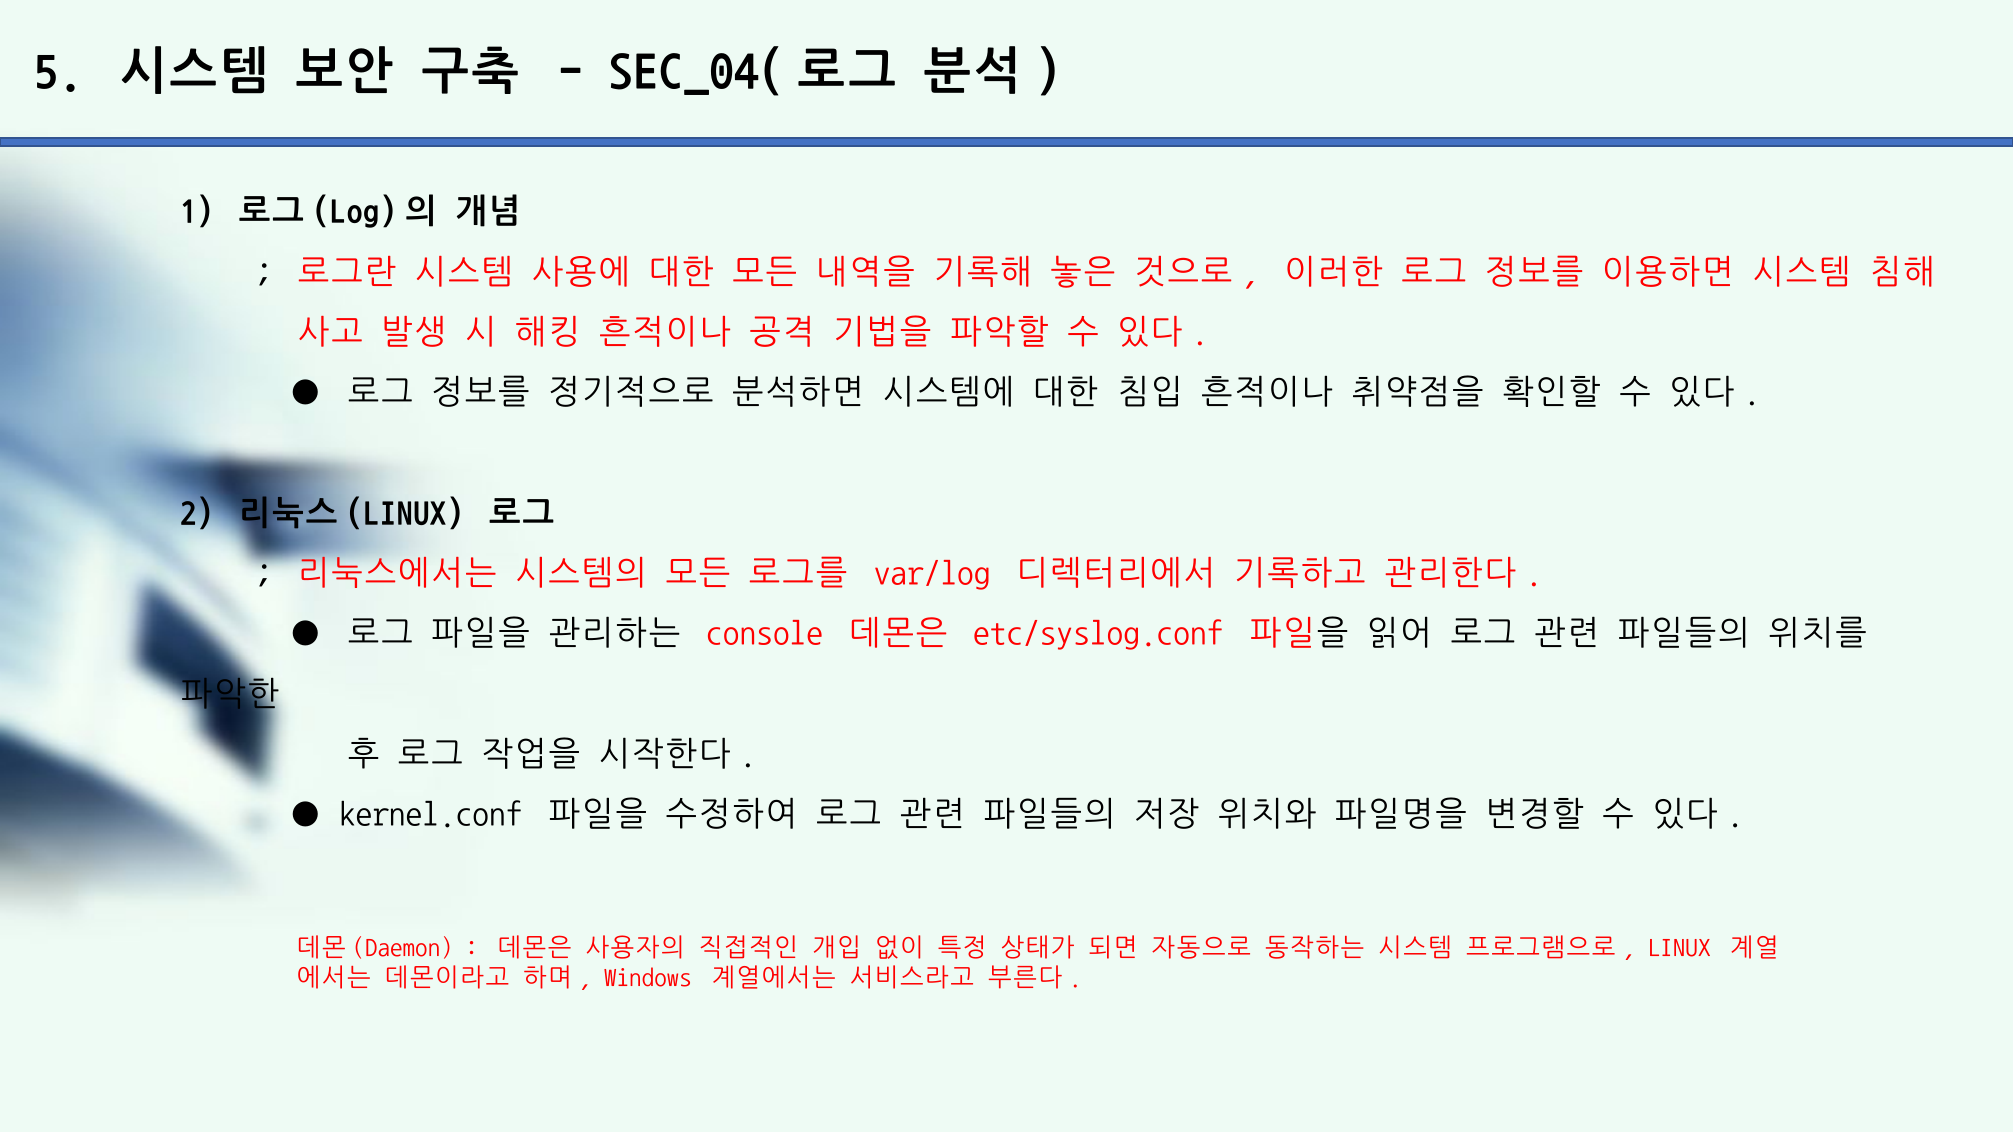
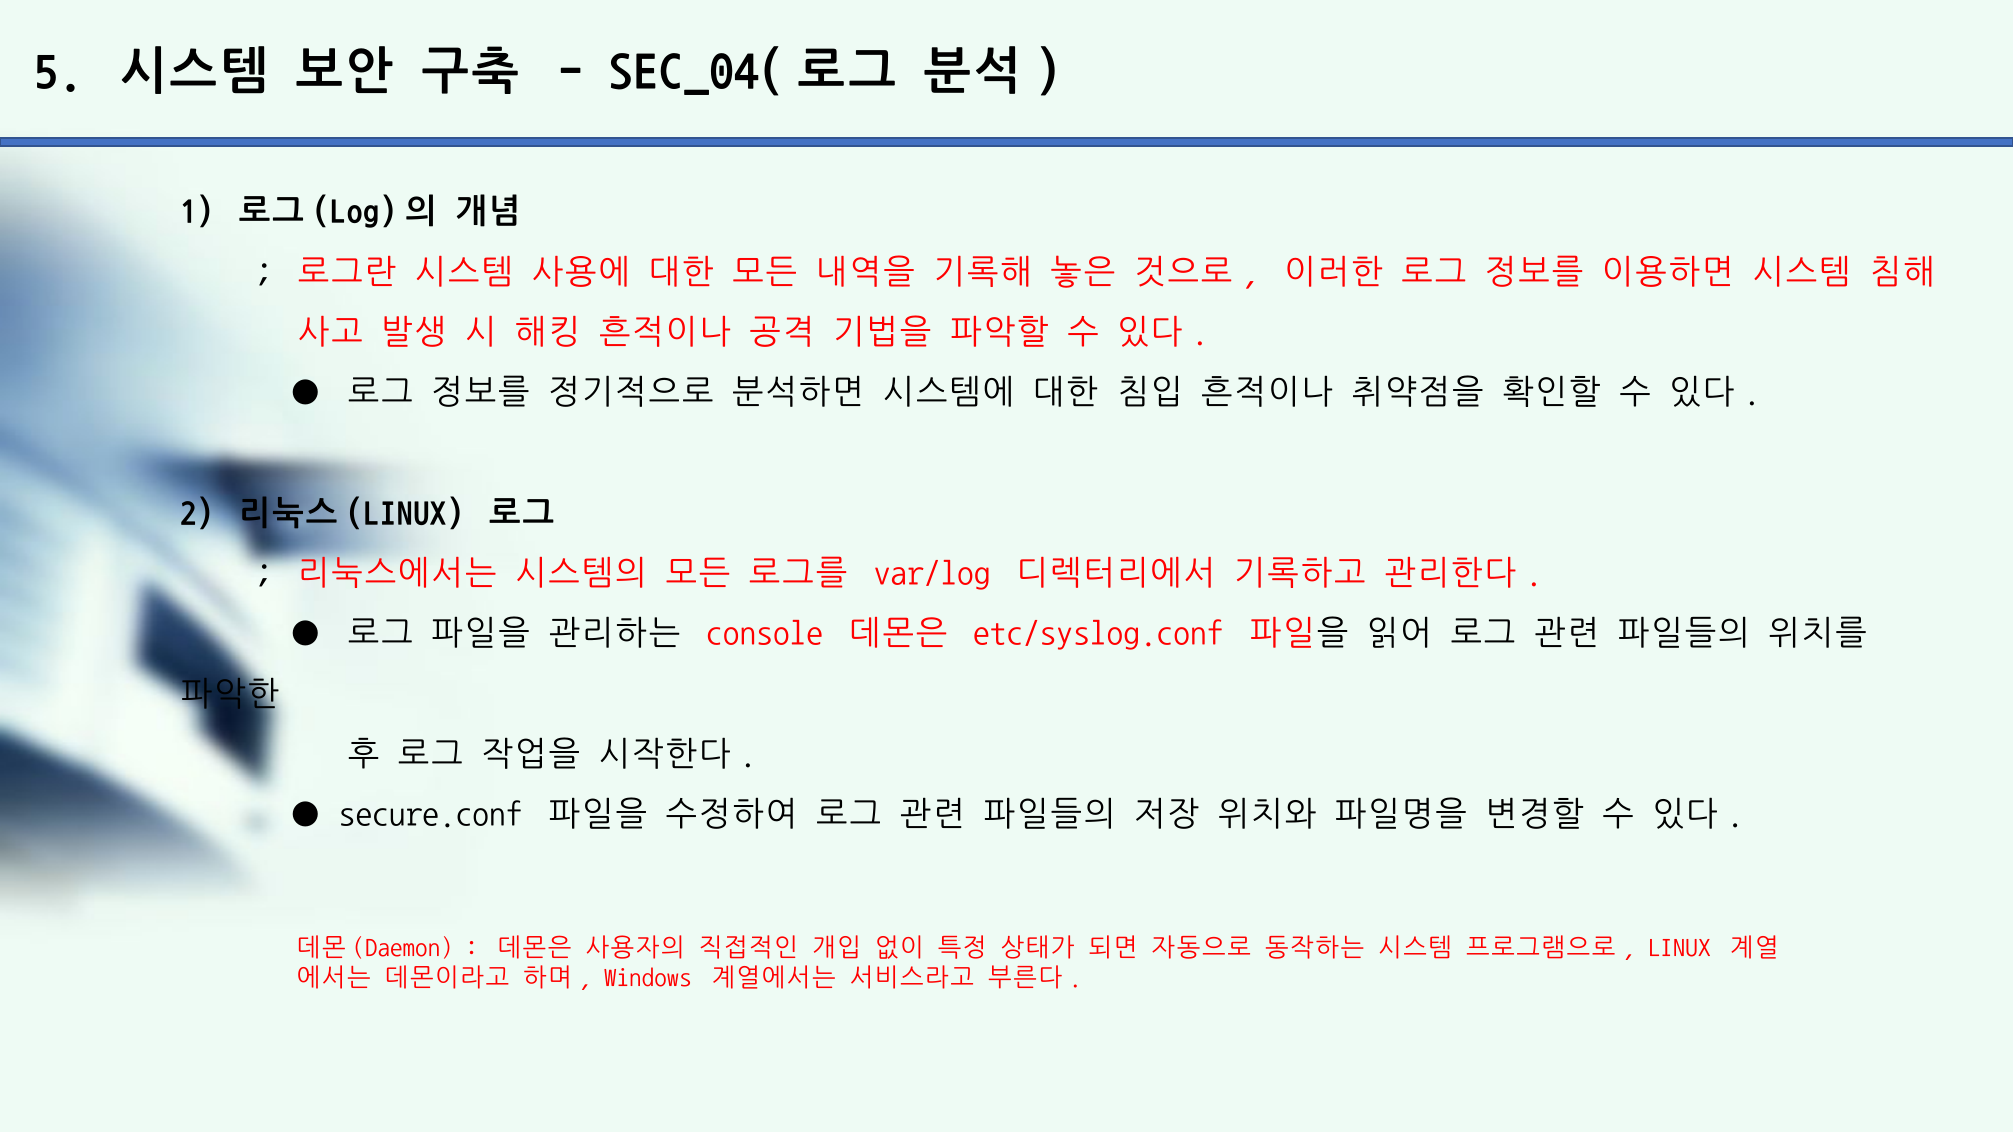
kernel.conf: kernel.conf -> secure.conf (431, 814)
